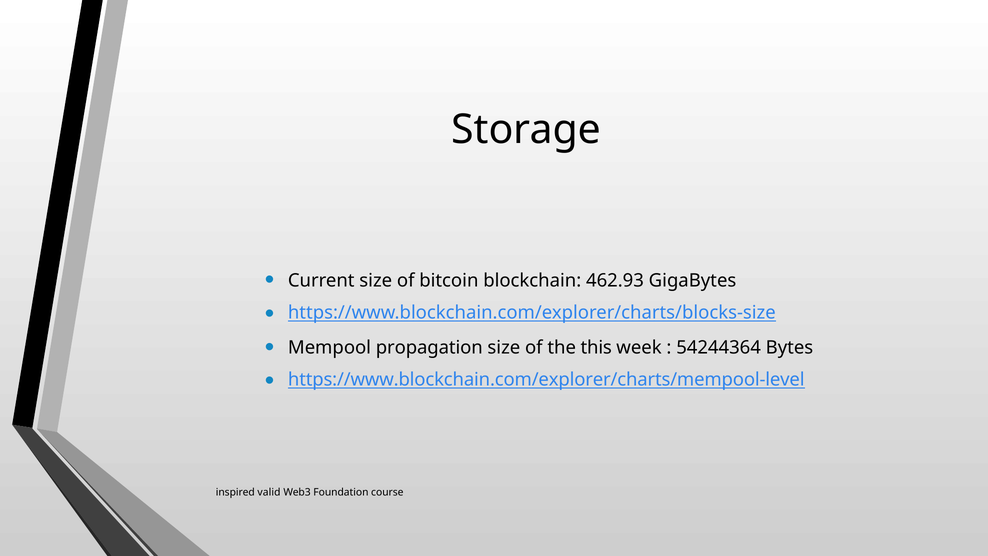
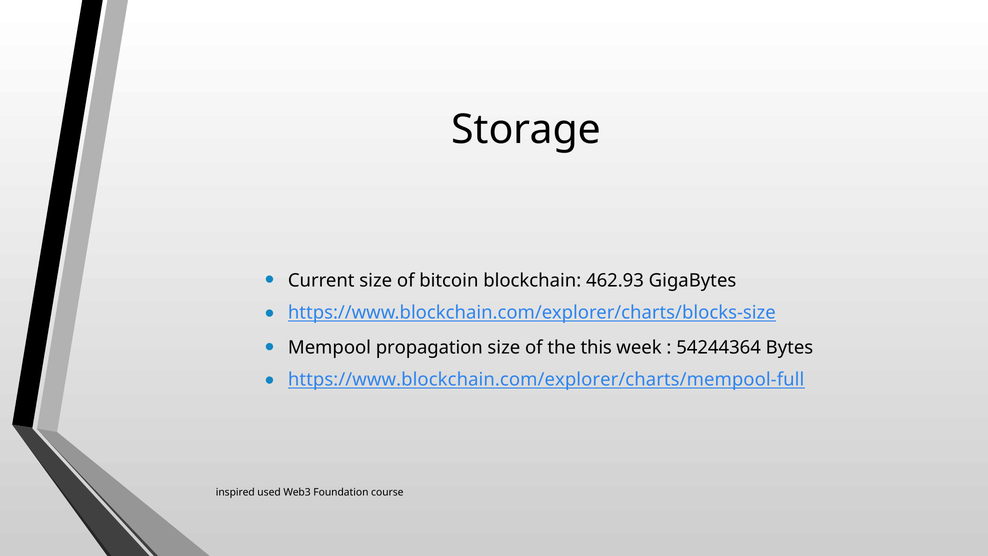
https://www.blockchain.com/explorer/charts/mempool-level: https://www.blockchain.com/explorer/charts/mempool-level -> https://www.blockchain.com/explorer/charts/mempool-full (546, 380)
valid: valid -> used (269, 492)
